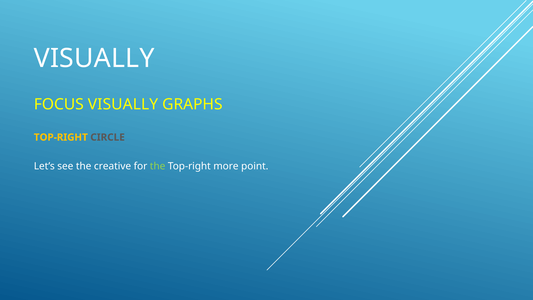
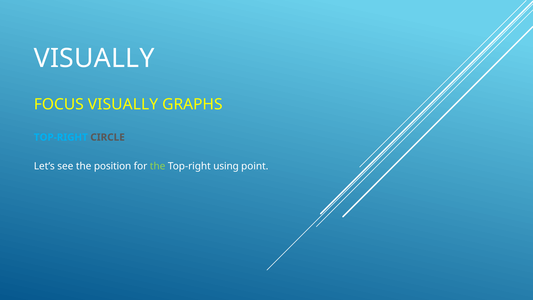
TOP-RIGHT colour: yellow -> light blue (61, 137)
creative: creative -> position (113, 166)
more: more -> using (226, 166)
